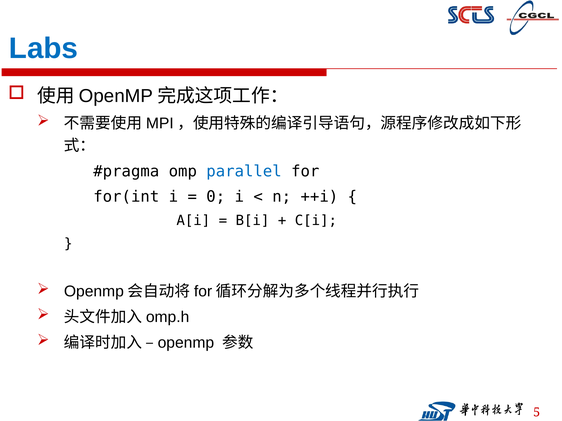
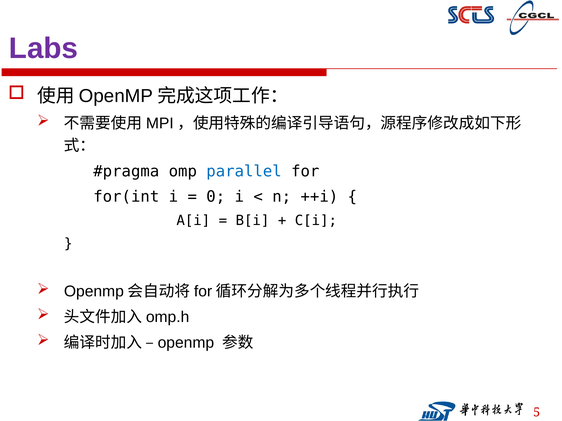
Labs colour: blue -> purple (44, 49)
